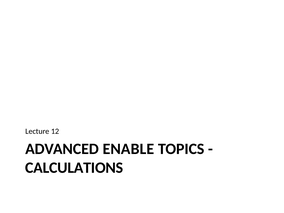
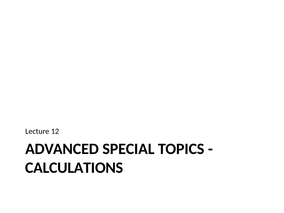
ENABLE: ENABLE -> SPECIAL (128, 149)
